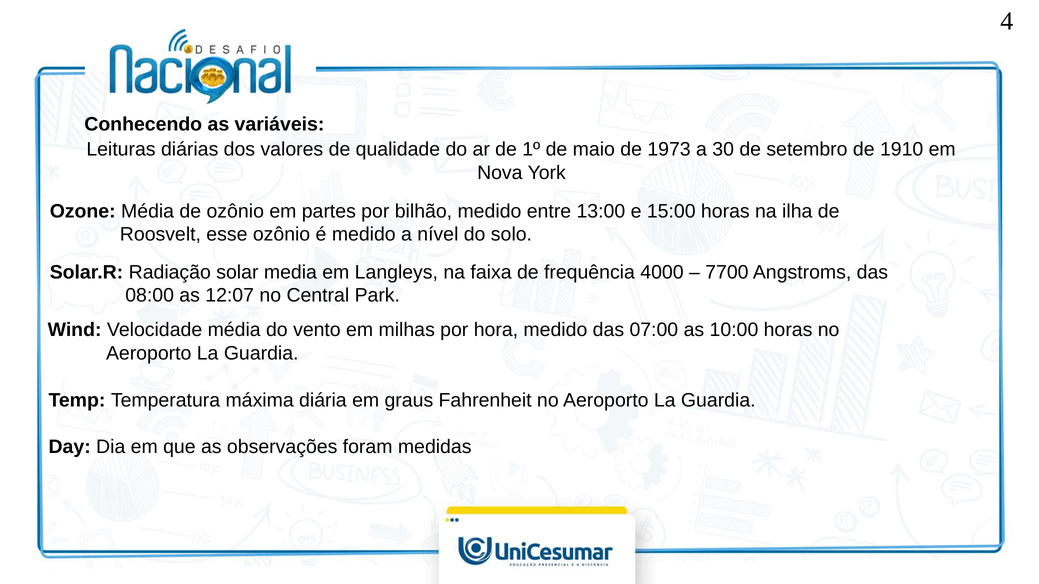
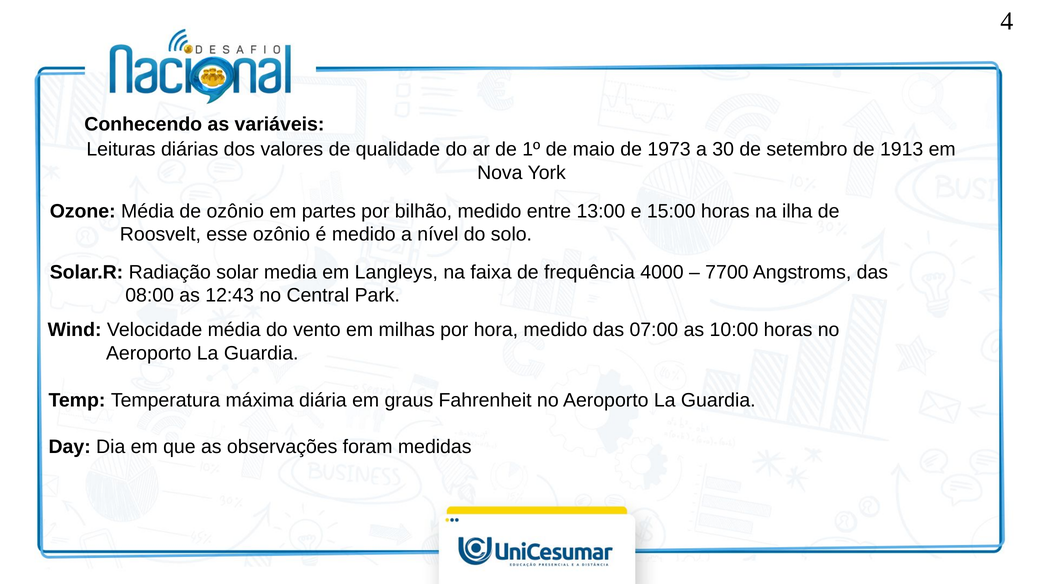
1910: 1910 -> 1913 (902, 150)
12:07: 12:07 -> 12:43 (230, 296)
